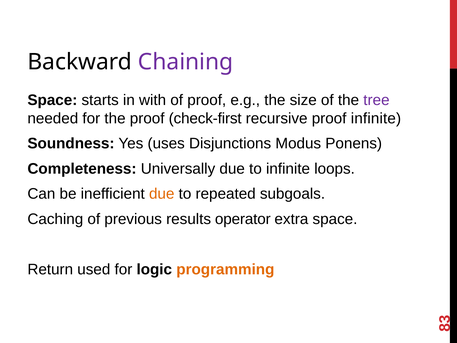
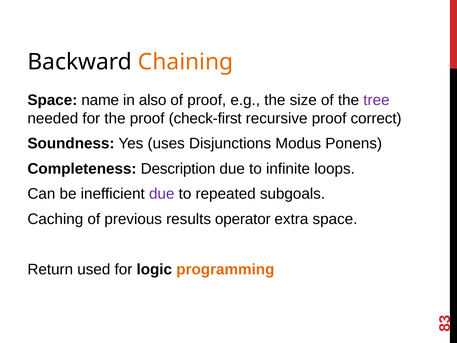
Chaining colour: purple -> orange (186, 62)
starts: starts -> name (100, 100)
with: with -> also (153, 100)
proof infinite: infinite -> correct (376, 118)
Universally: Universally -> Description (178, 169)
due colour: orange -> purple (162, 194)
